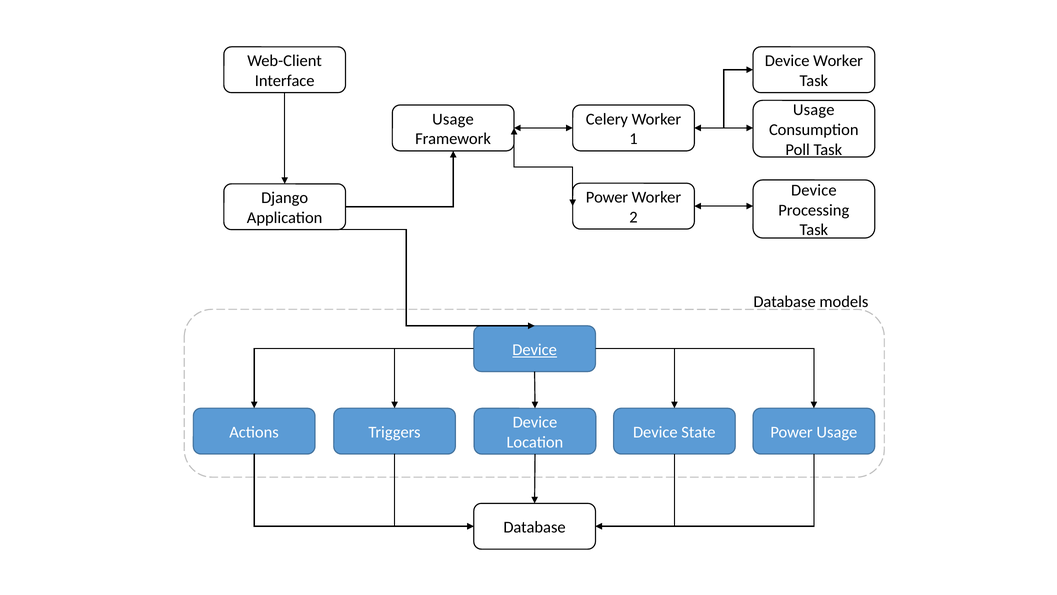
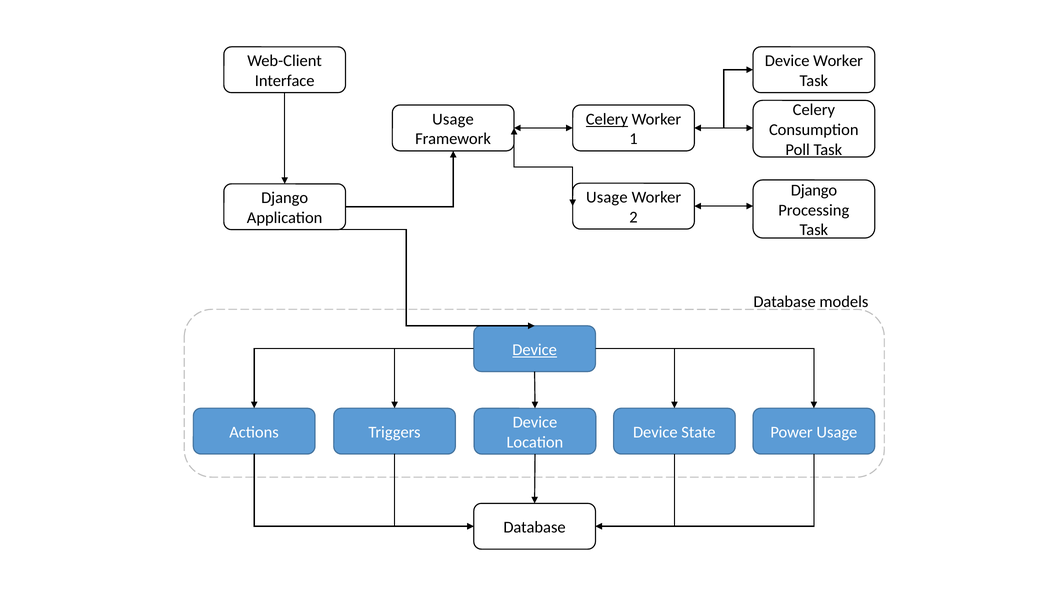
Usage: Usage -> Celery (814, 110)
Celery underline: none -> present (607, 119)
Device: Device -> Django (814, 190)
Power: Power -> Usage (607, 197)
